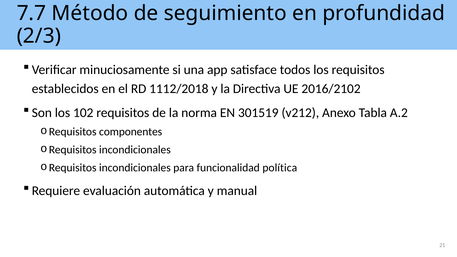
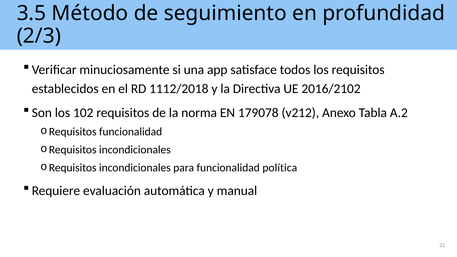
7.7: 7.7 -> 3.5 (31, 13)
301519: 301519 -> 179078 (258, 113)
Requisitos componentes: componentes -> funcionalidad (131, 132)
